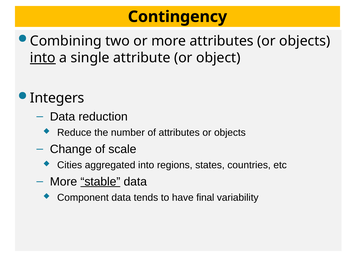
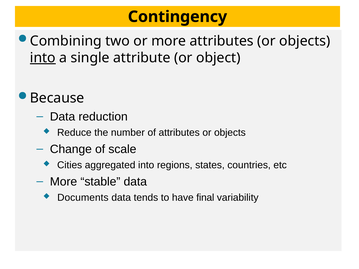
Integers: Integers -> Because (57, 98)
stable underline: present -> none (100, 182)
Component: Component -> Documents (83, 198)
